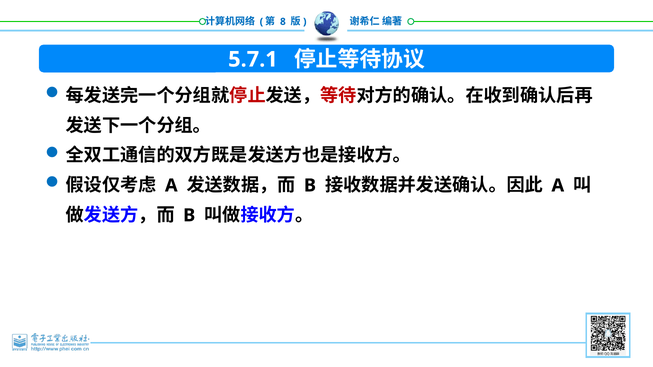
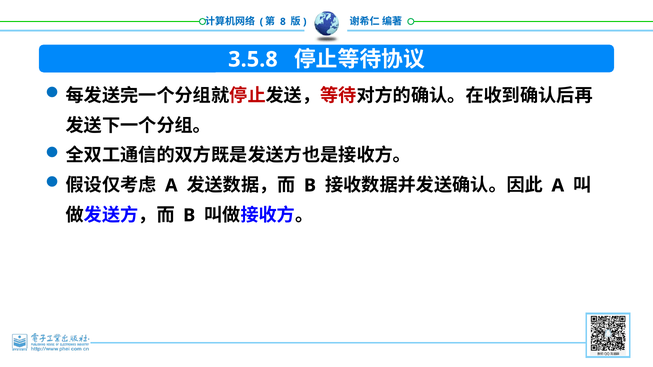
5.7.1: 5.7.1 -> 3.5.8 (253, 59)
